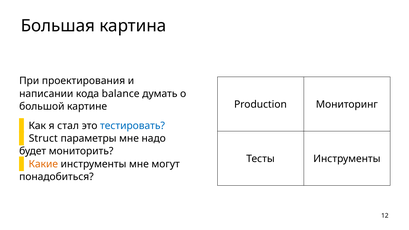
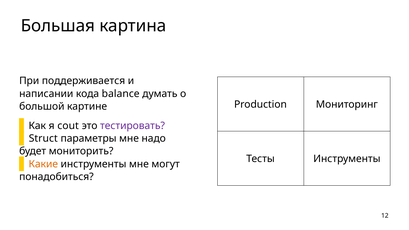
проектирования: проектирования -> поддерживается (84, 81)
стал: стал -> cout (68, 126)
тестировать colour: blue -> purple (132, 126)
